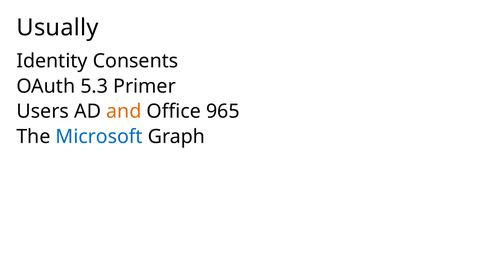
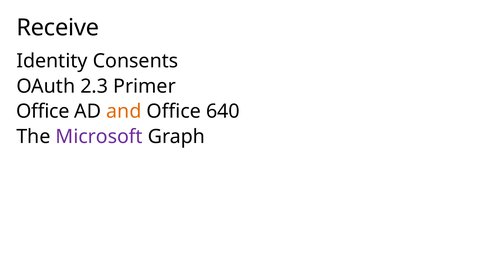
Usually: Usually -> Receive (58, 28)
5.3: 5.3 -> 2.3 (94, 86)
Users: Users -> Office (43, 111)
965: 965 -> 640 (223, 111)
Microsoft colour: blue -> purple (99, 136)
